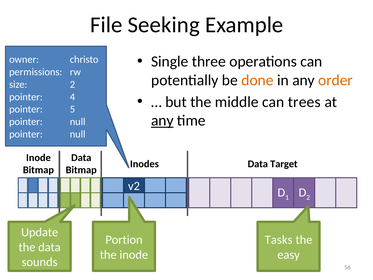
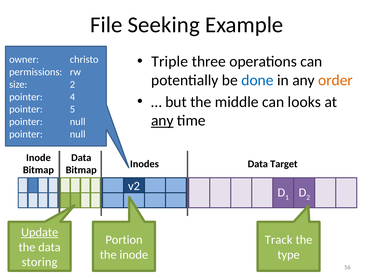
Single: Single -> Triple (170, 61)
done colour: orange -> blue (257, 80)
trees: trees -> looks (304, 102)
Update underline: none -> present (40, 232)
Tasks: Tasks -> Track (279, 240)
easy: easy -> type (289, 254)
sounds: sounds -> storing (40, 262)
